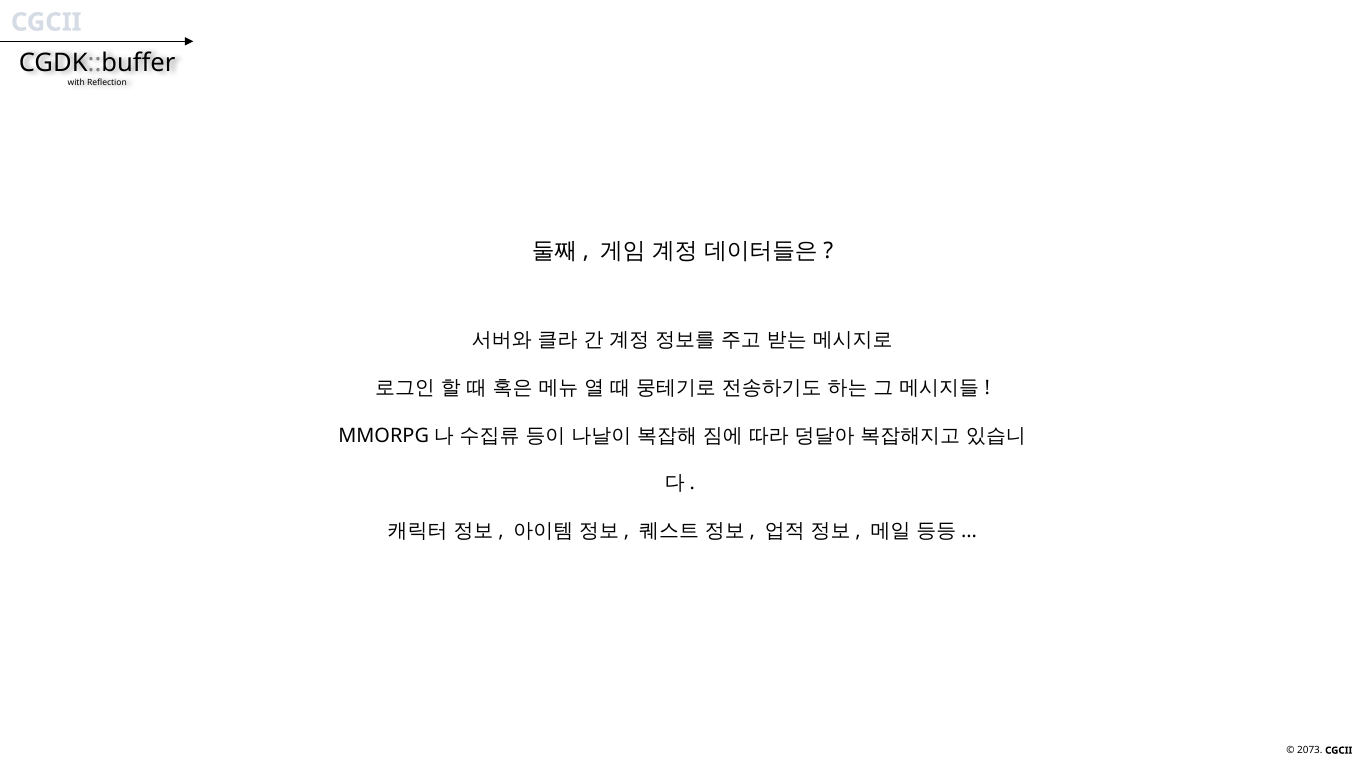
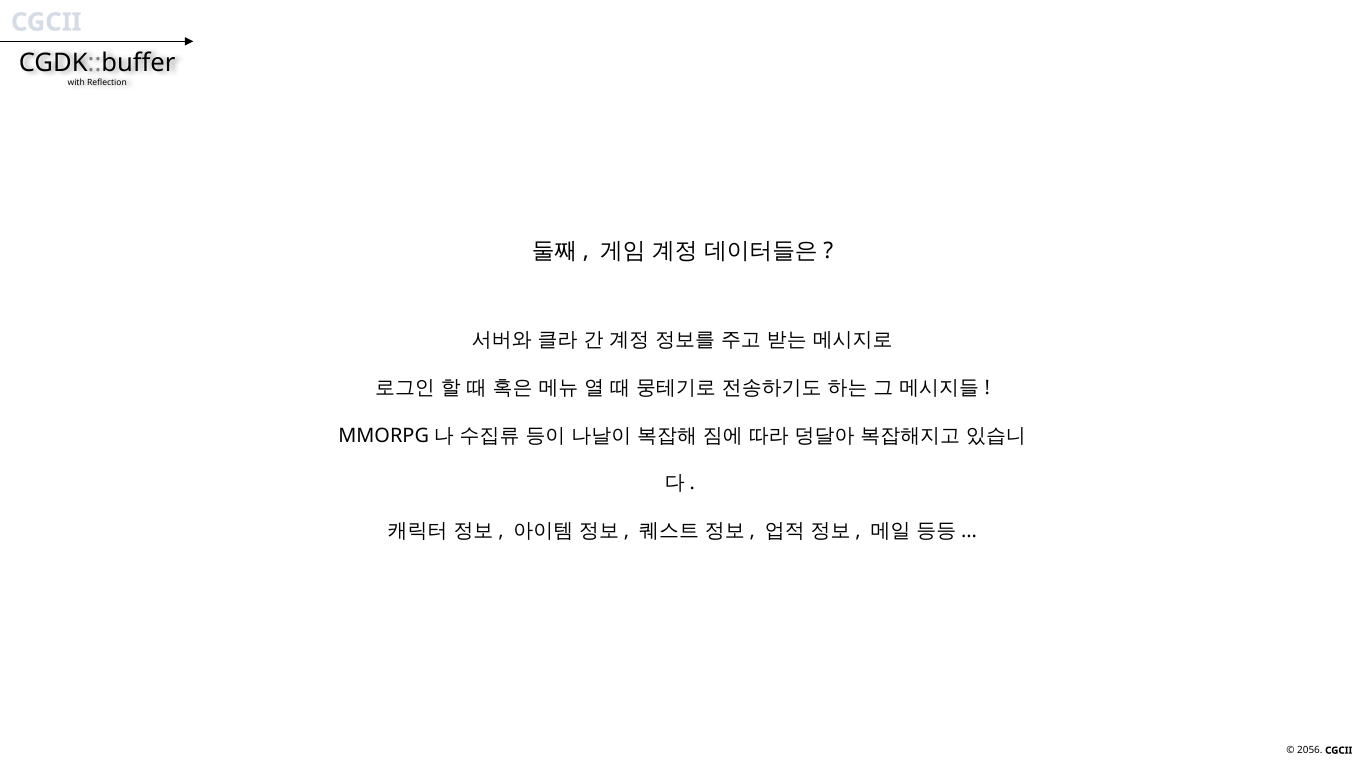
2073: 2073 -> 2056 (1310, 750)
